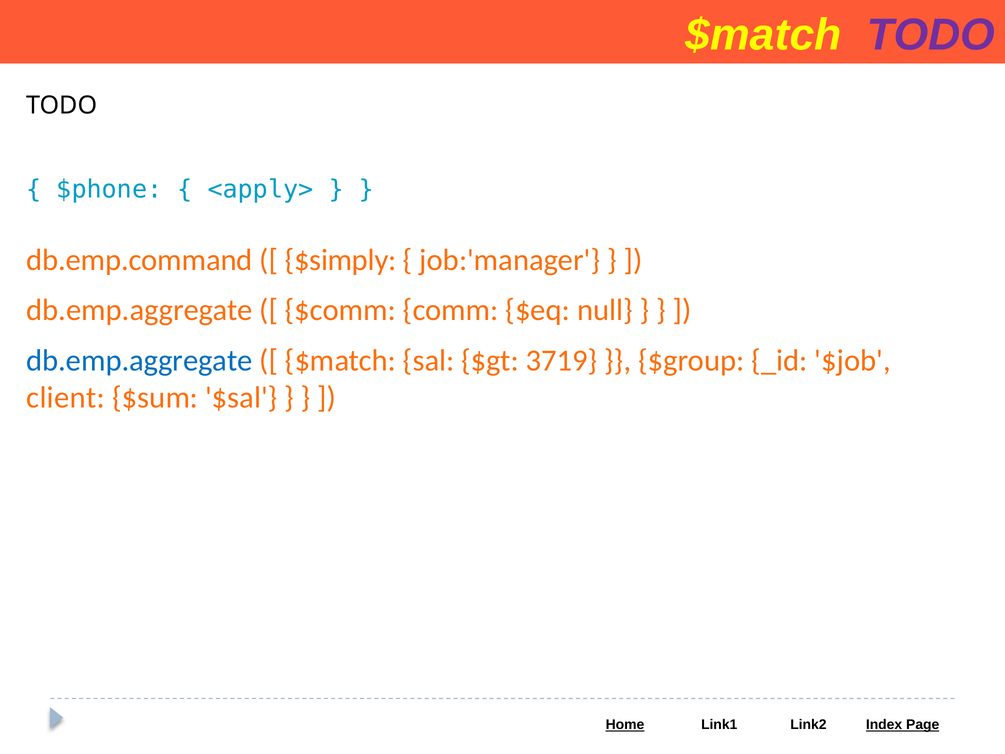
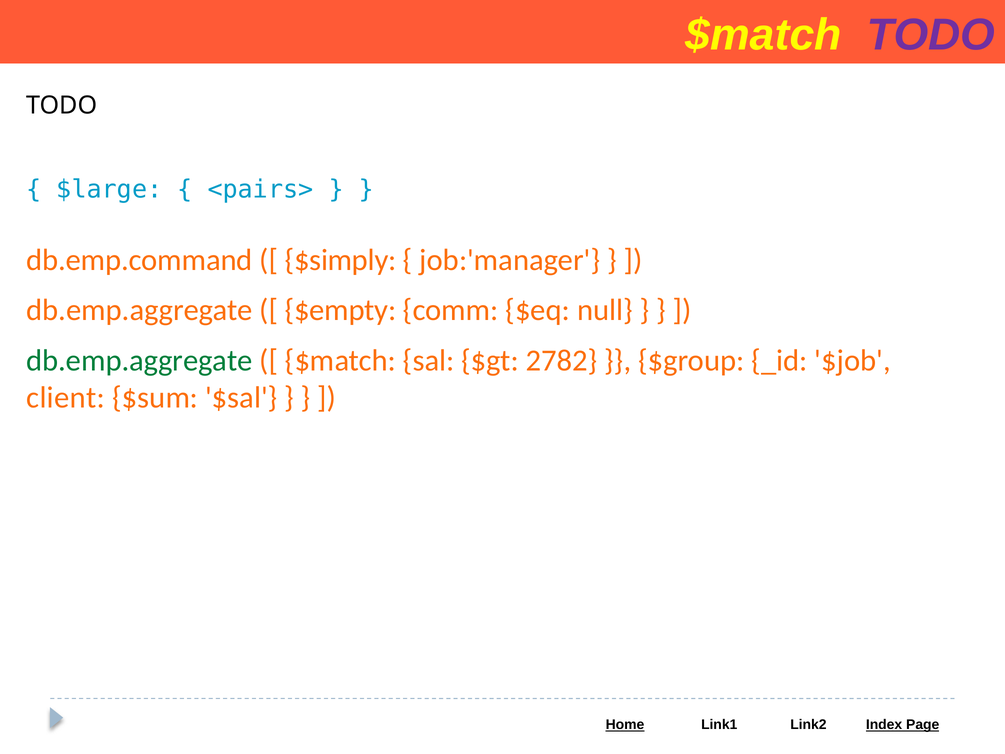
$phone: $phone -> $large (109, 189)
<apply>: <apply> -> <pairs> (261, 189)
$comm: $comm -> $empty (341, 310)
db.emp.aggregate colour: blue -> green (139, 360)
3719: 3719 -> 2782 (562, 360)
